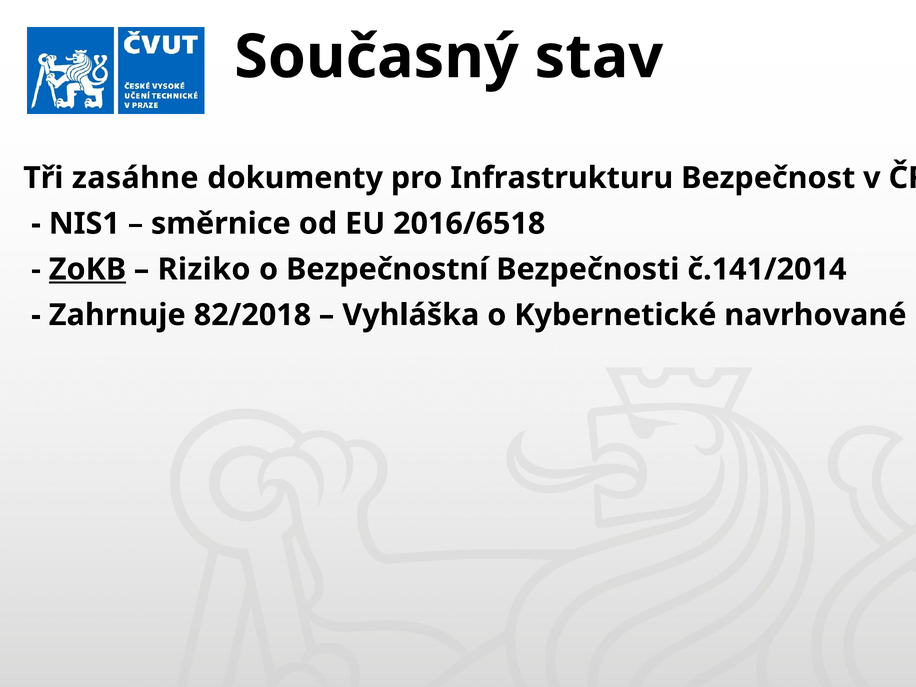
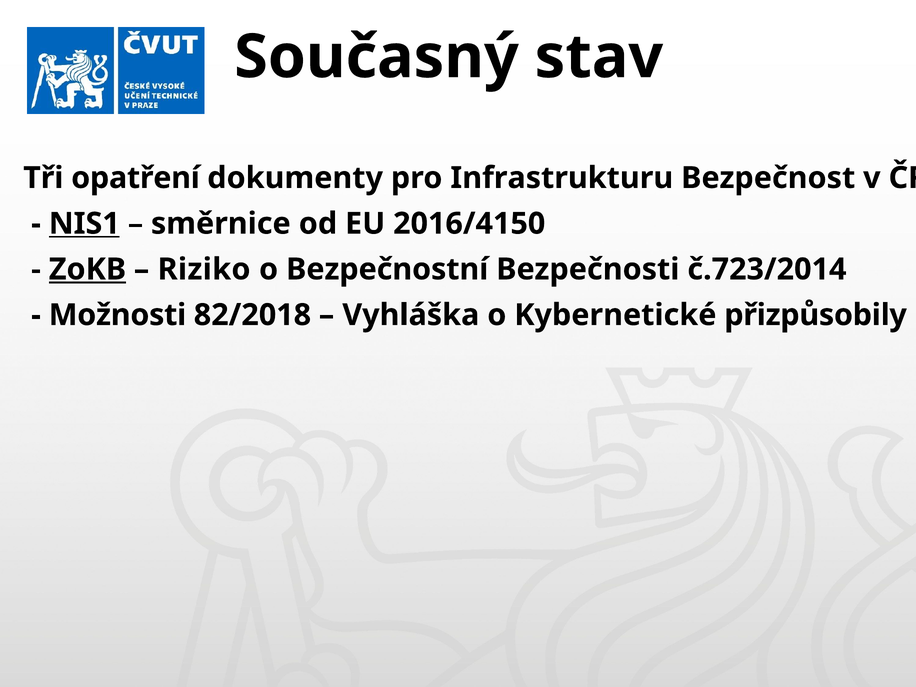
zasáhne: zasáhne -> opatření (136, 178)
NIS1 underline: none -> present (84, 224)
2016/6518: 2016/6518 -> 2016/4150 (469, 224)
č.141/2014: č.141/2014 -> č.723/2014 (767, 269)
Zahrnuje: Zahrnuje -> Možnosti (117, 315)
navrhované: navrhované -> přizpůsobily (816, 315)
